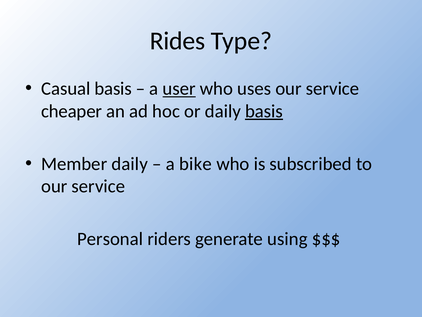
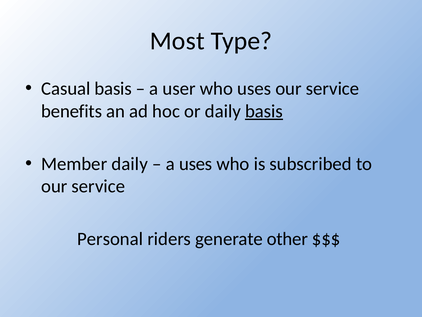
Rides: Rides -> Most (177, 41)
user underline: present -> none (179, 89)
cheaper: cheaper -> benefits (72, 111)
a bike: bike -> uses (196, 164)
using: using -> other (287, 239)
